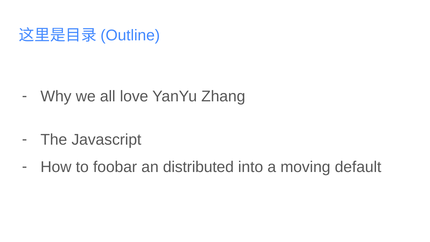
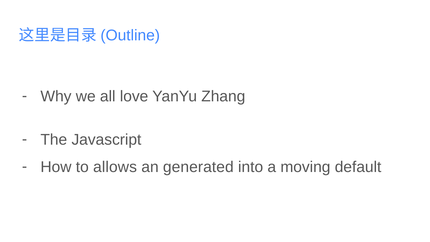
foobar: foobar -> allows (115, 167)
distributed: distributed -> generated (198, 167)
